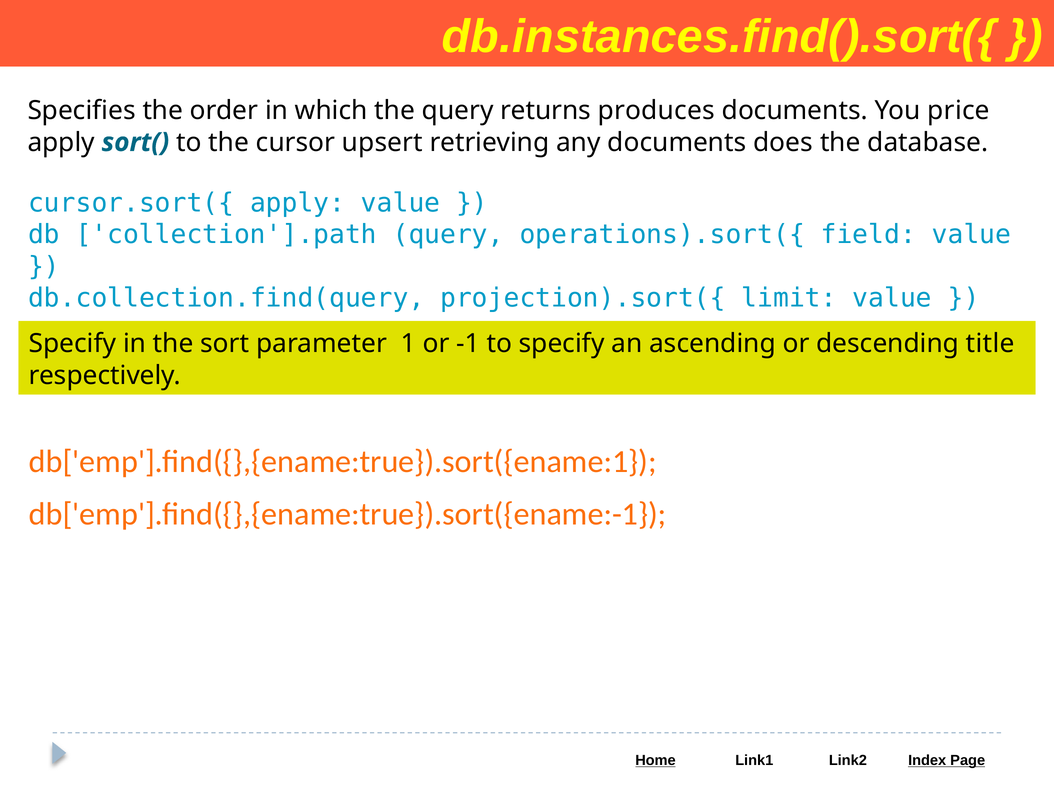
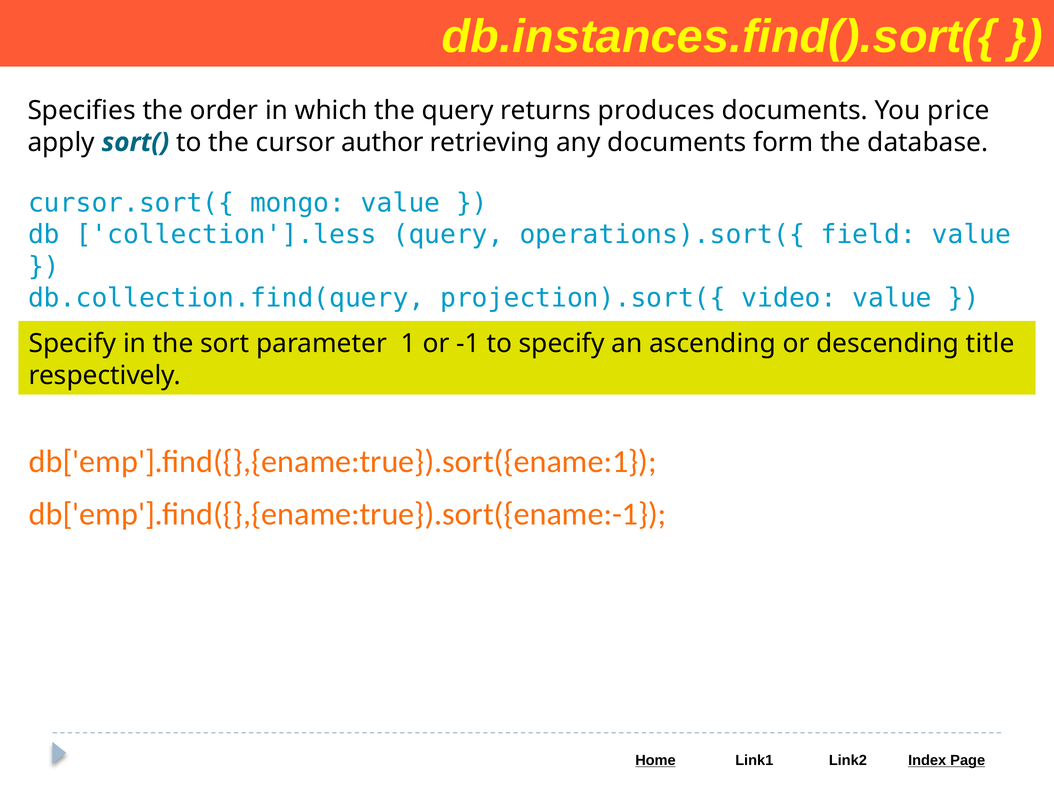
upsert: upsert -> author (383, 142)
does: does -> form (783, 142)
cursor.sort({ apply: apply -> mongo (298, 203)
collection'].path: collection'].path -> collection'].less (226, 235)
limit: limit -> video (789, 298)
